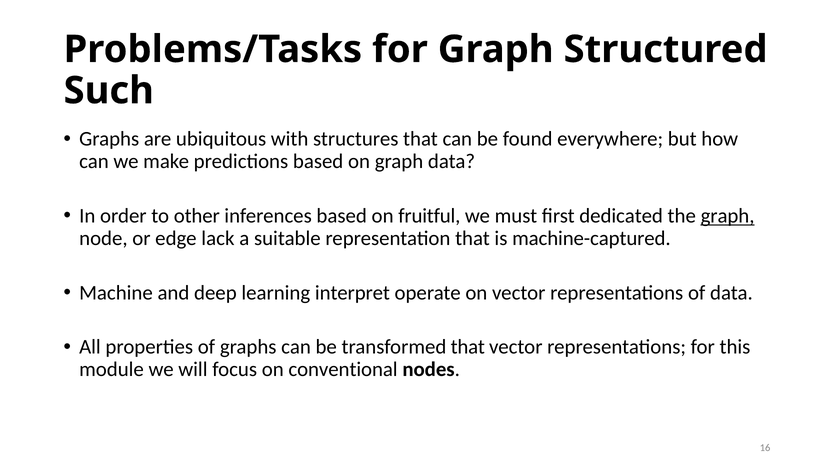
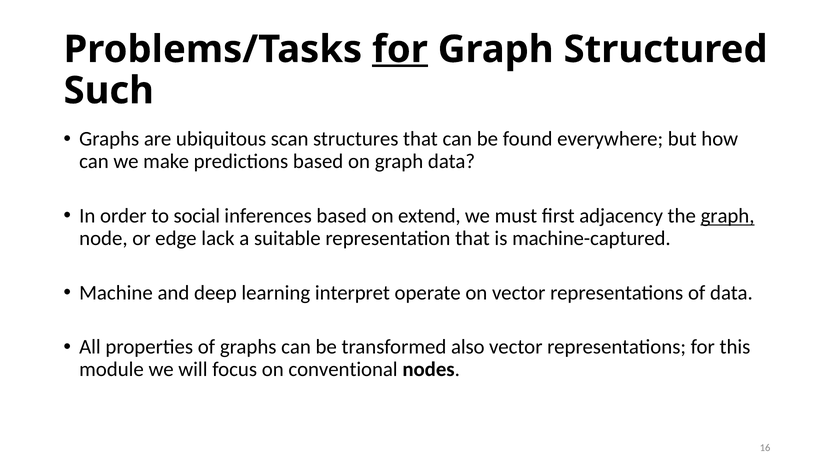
for underline: none -> present (400, 49)
with: with -> scan (290, 139)
other: other -> social (197, 216)
fruitful: fruitful -> extend (429, 216)
dedicated: dedicated -> adjacency (621, 216)
transformed that: that -> also (468, 347)
